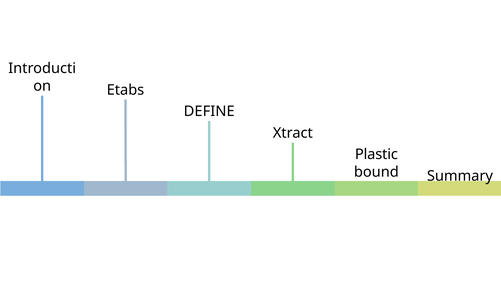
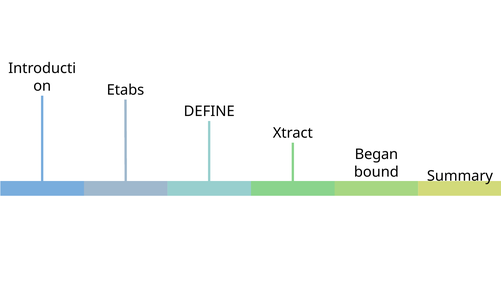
Plastic: Plastic -> Began (376, 154)
